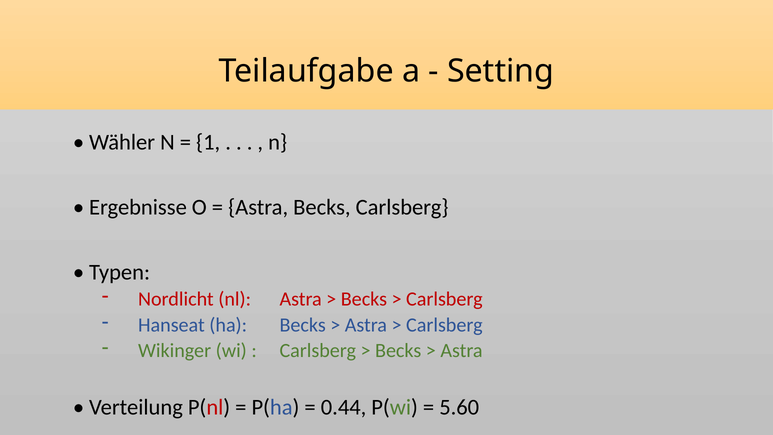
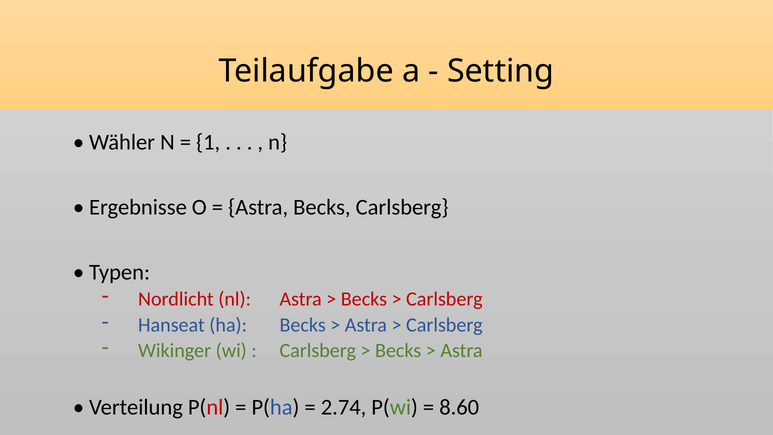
0.44: 0.44 -> 2.74 (344, 407)
5.60: 5.60 -> 8.60 (459, 407)
